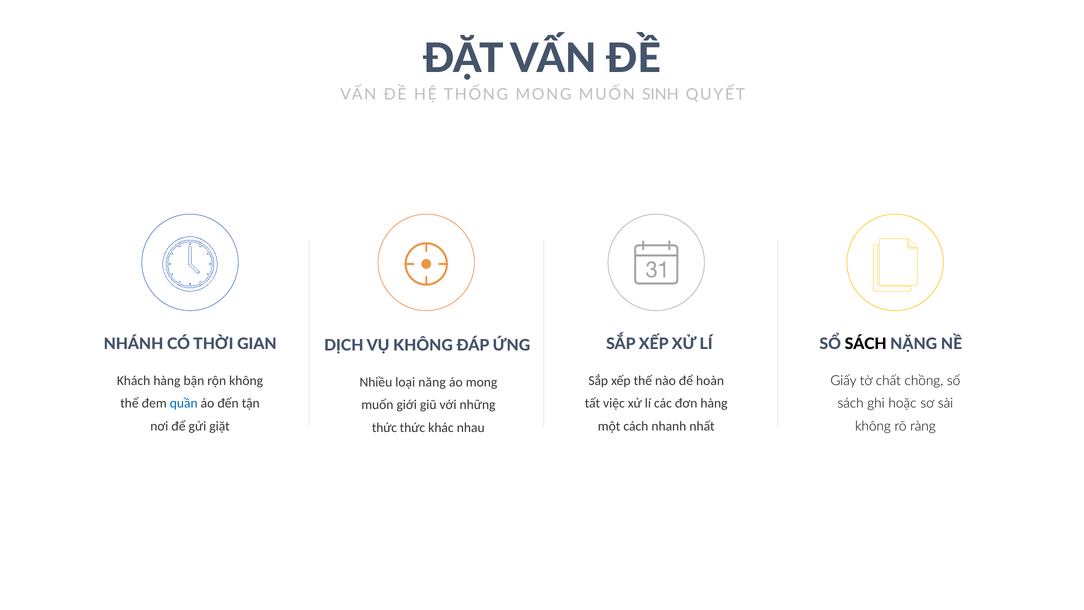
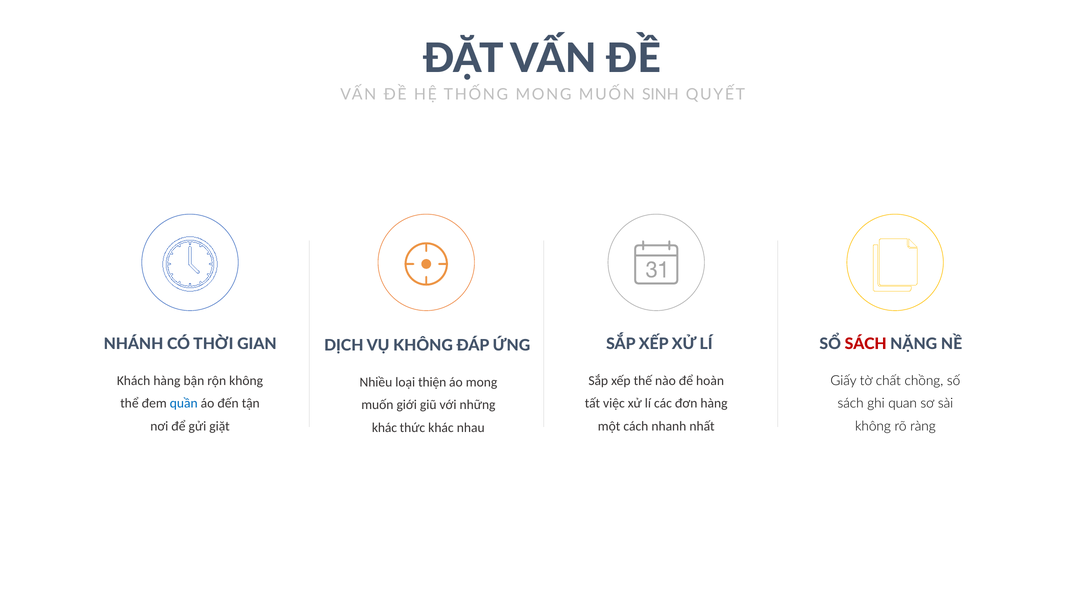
SÁCH colour: black -> red (866, 344)
năng: năng -> thiện (432, 382)
hoặc: hoặc -> quan (903, 403)
thức: thức -> khác (384, 428)
